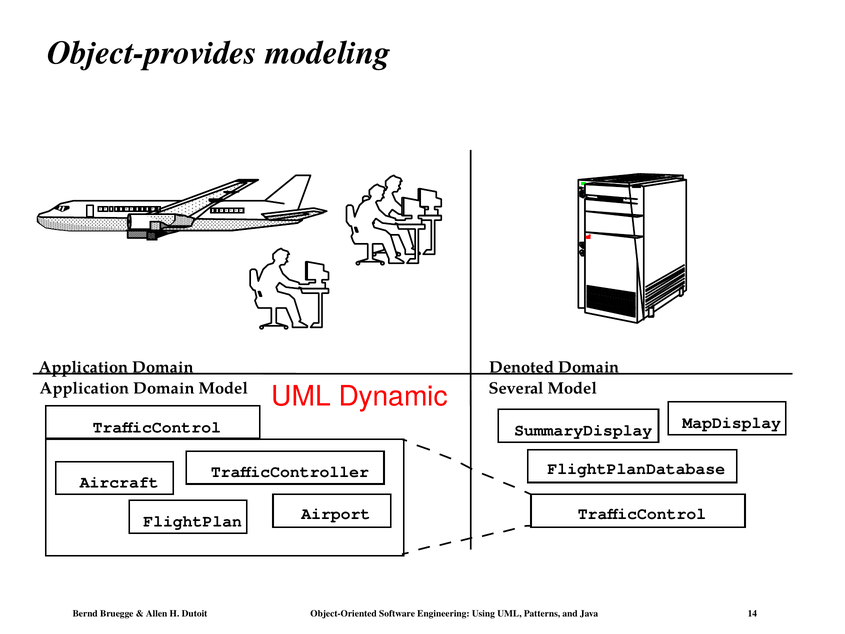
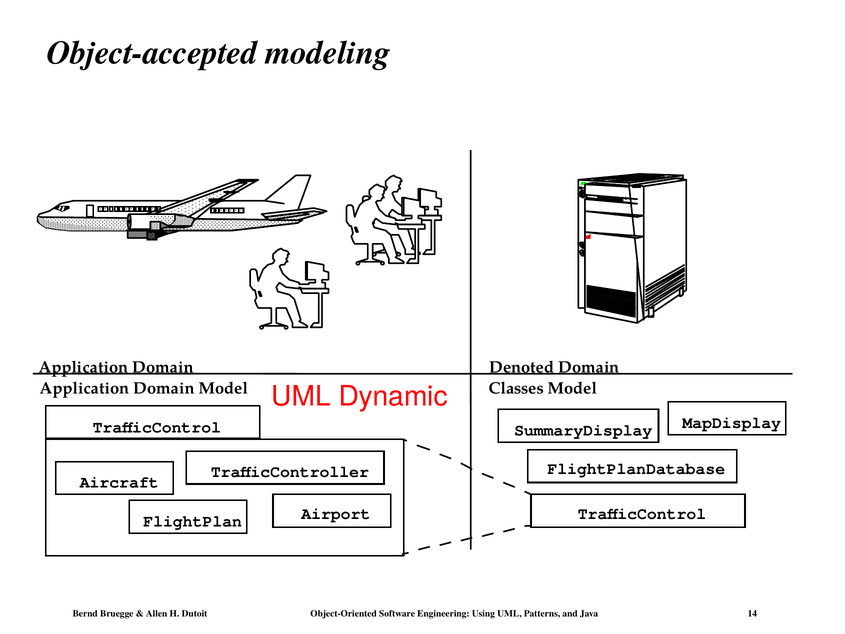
Object-provides: Object-provides -> Object-accepted (152, 53)
Several: Several -> Classes (516, 388)
